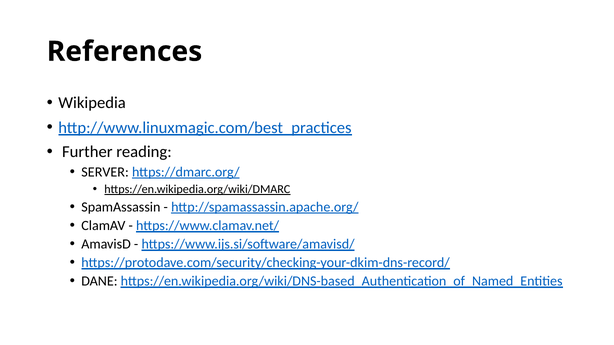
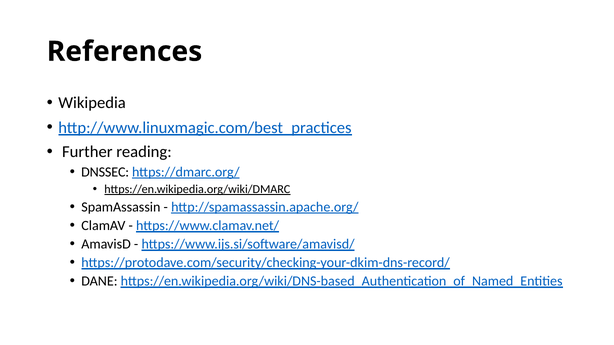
SERVER: SERVER -> DNSSEC (105, 172)
